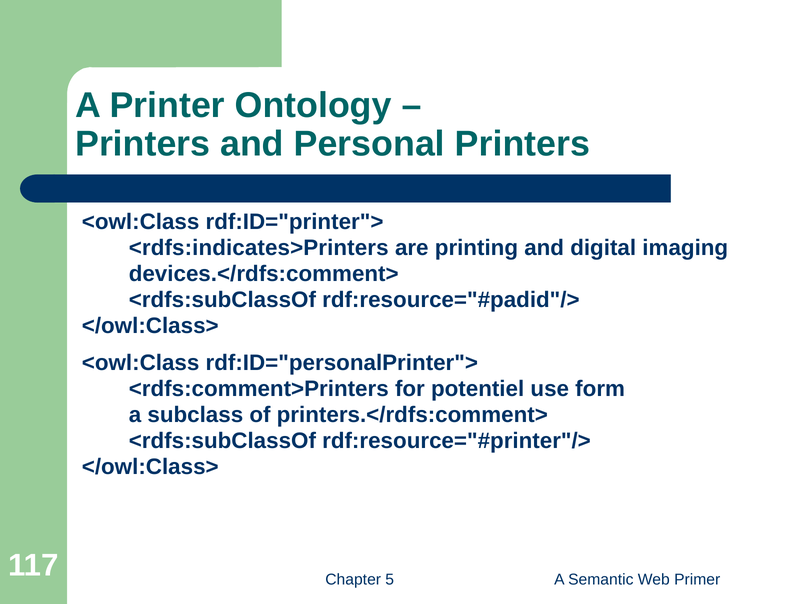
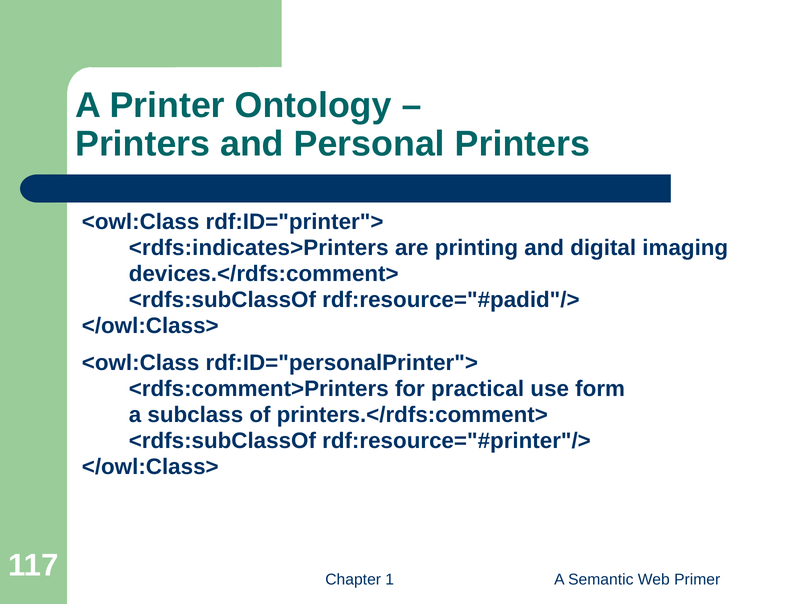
potentiel: potentiel -> practical (478, 389)
5: 5 -> 1 (390, 580)
